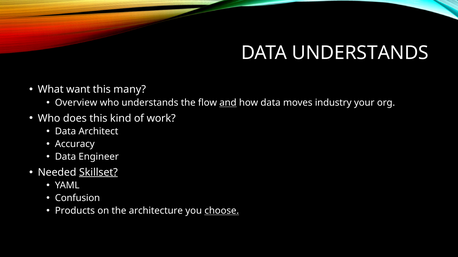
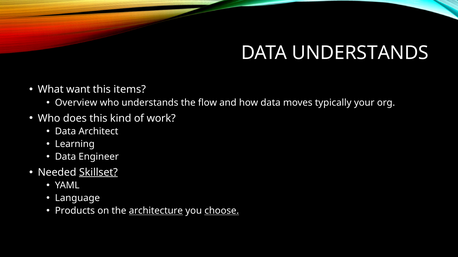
many: many -> items (130, 90)
and underline: present -> none (228, 103)
industry: industry -> typically (333, 103)
Accuracy: Accuracy -> Learning (75, 144)
Confusion: Confusion -> Language (77, 199)
architecture underline: none -> present (156, 211)
